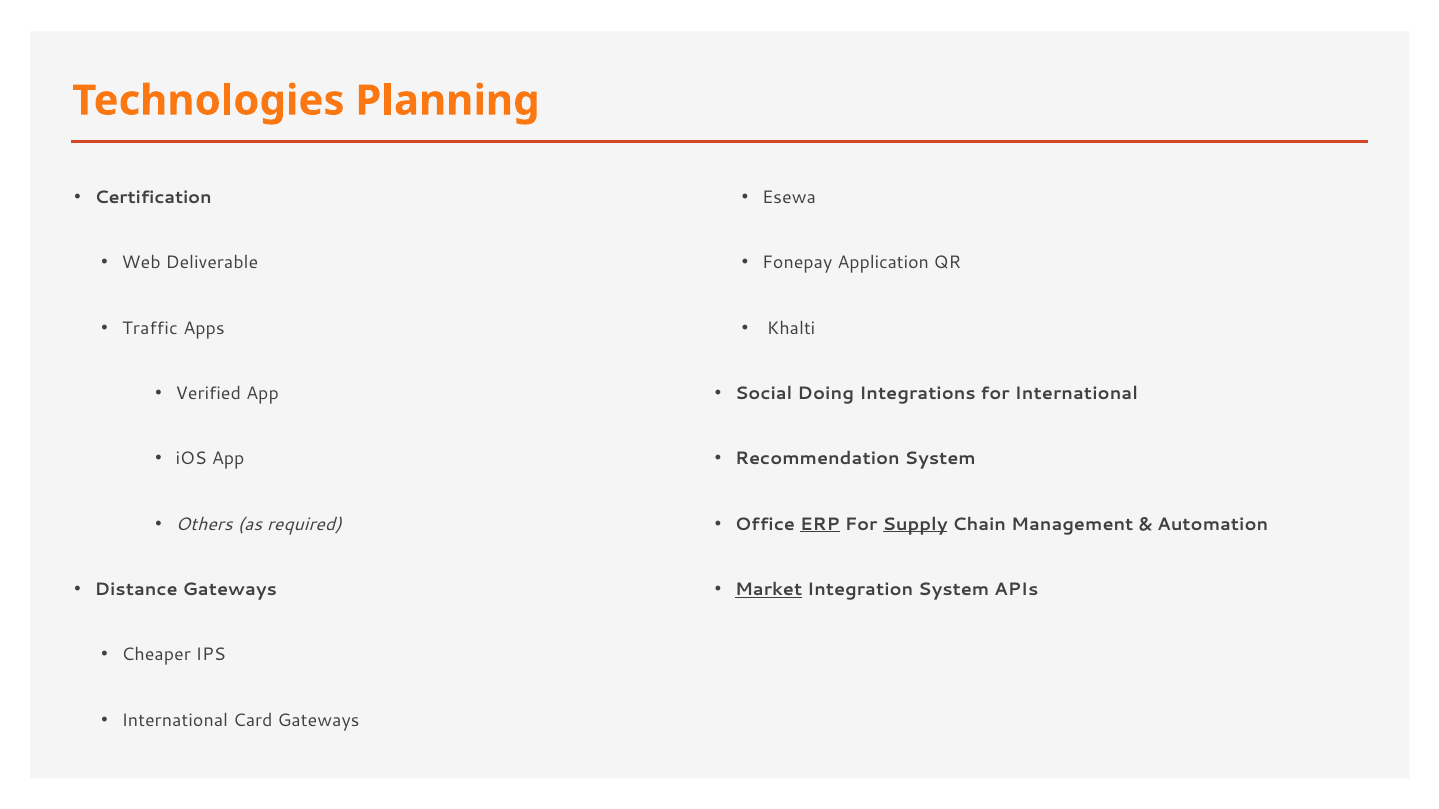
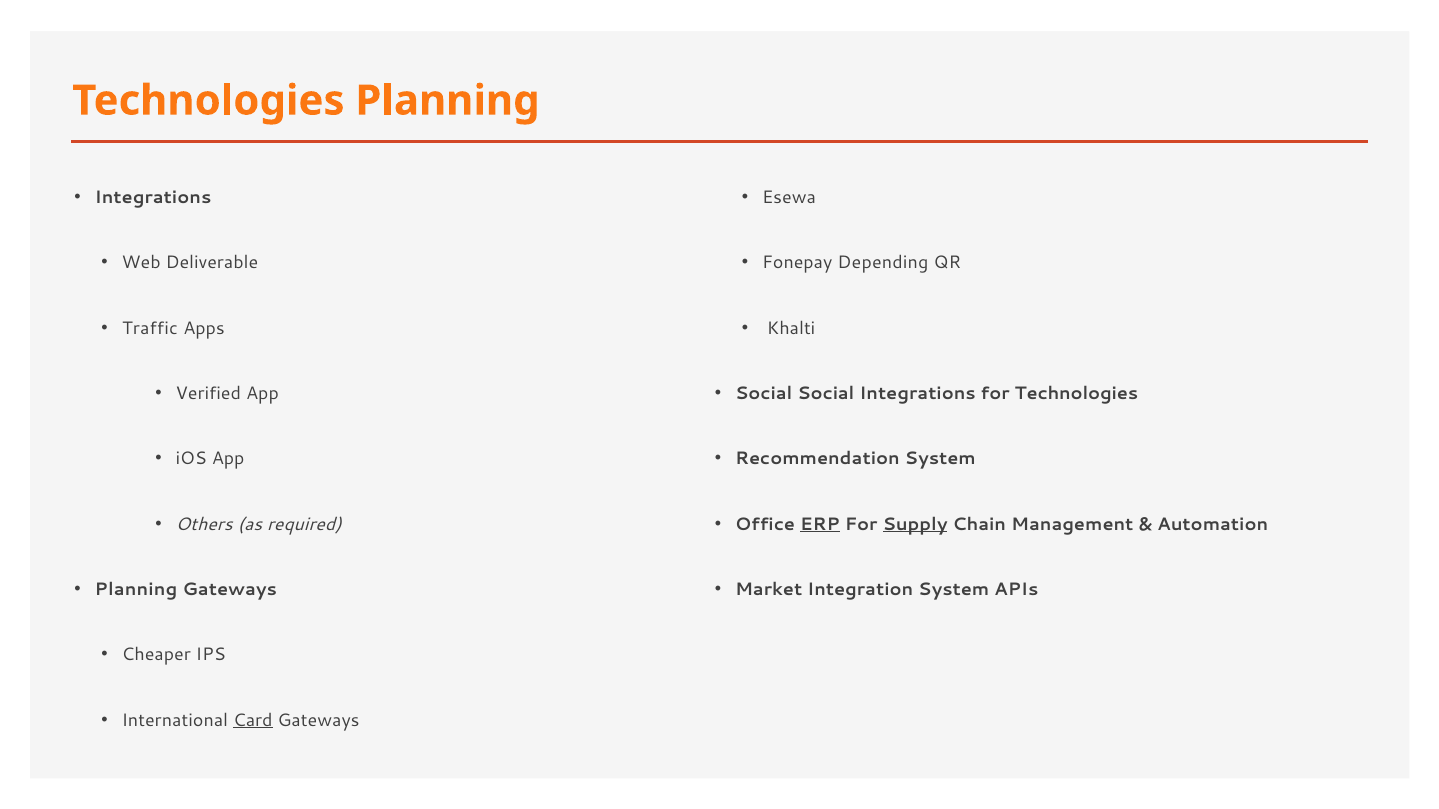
Certification: Certification -> Integrations (153, 198)
Application: Application -> Depending (883, 263)
Social Doing: Doing -> Social (826, 394)
for International: International -> Technologies (1076, 394)
Distance: Distance -> Planning (136, 590)
Market underline: present -> none (769, 590)
Card underline: none -> present (253, 720)
